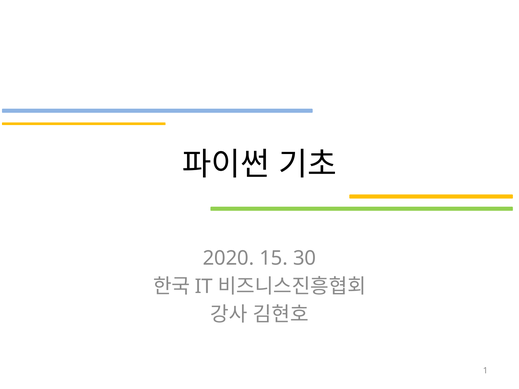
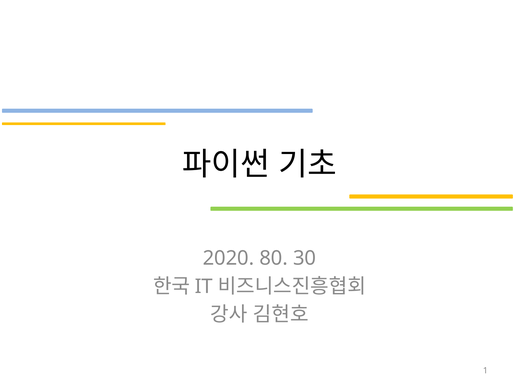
15: 15 -> 80 (274, 258)
